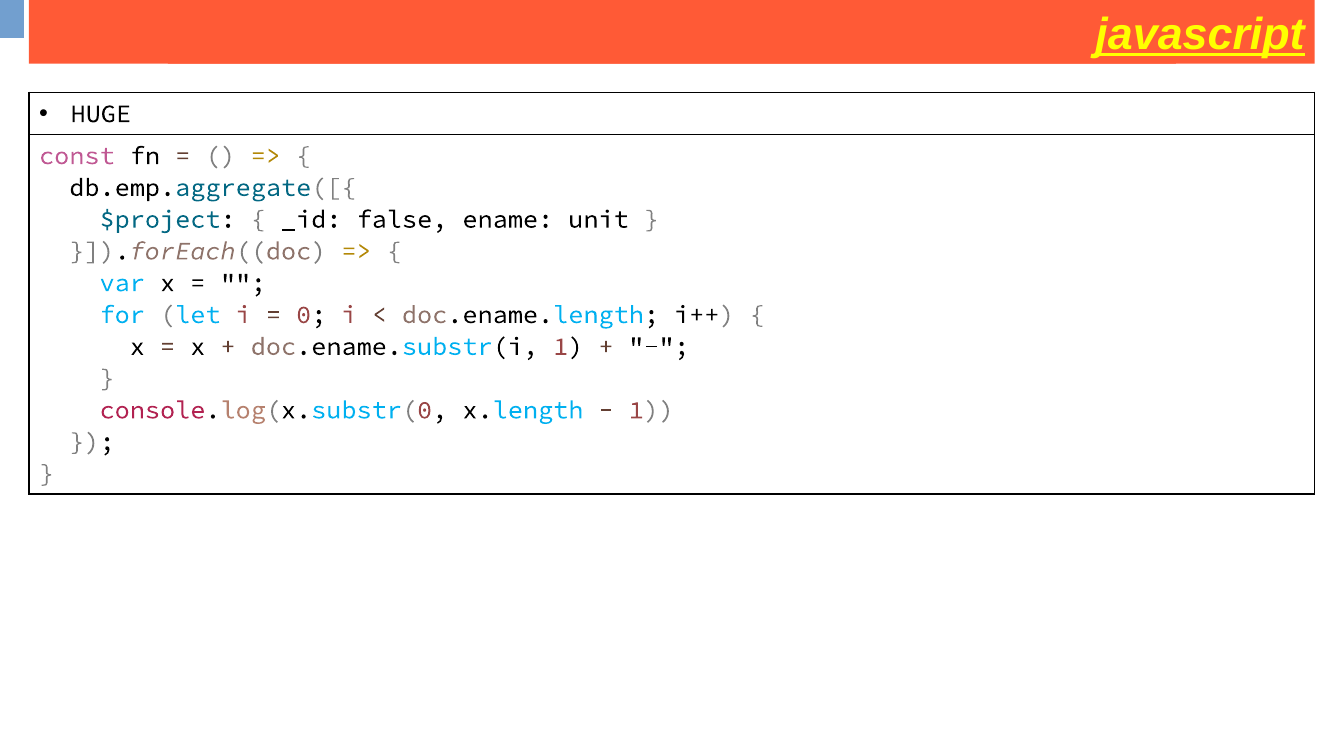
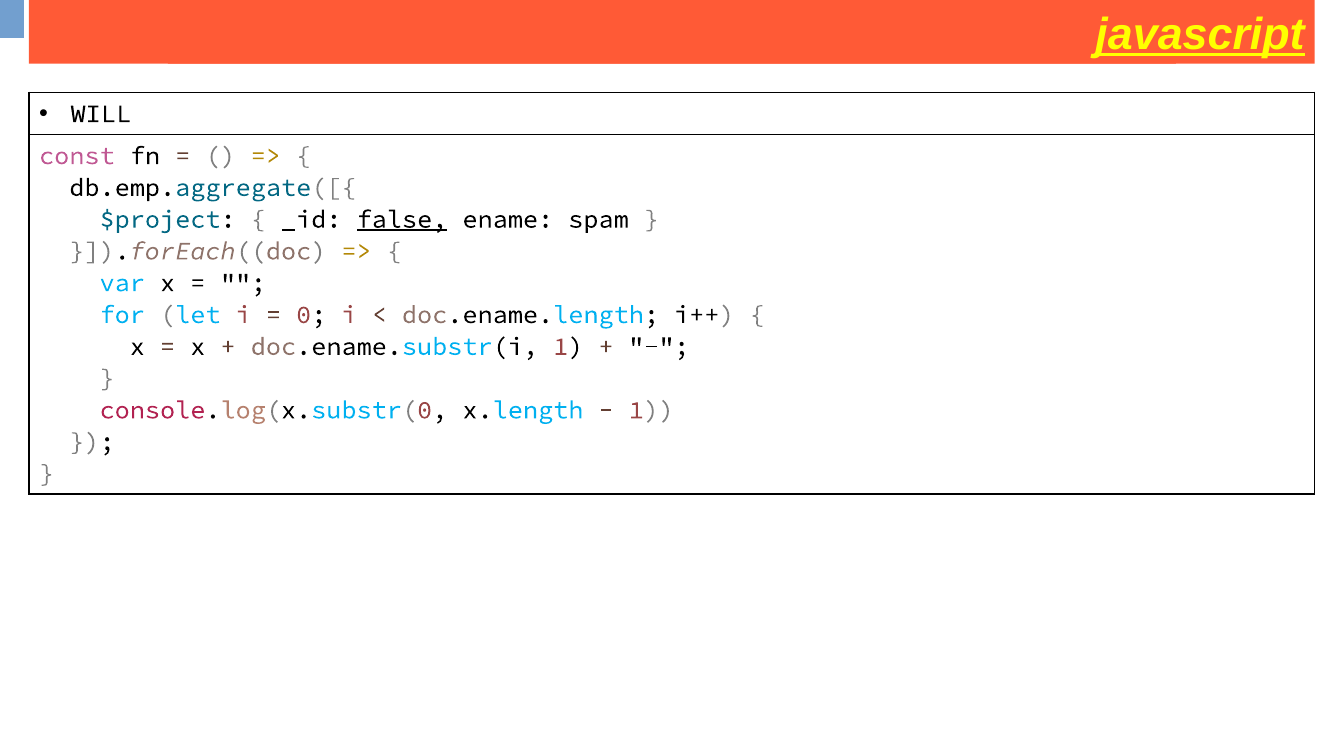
HUGE: HUGE -> WILL (101, 114)
false underline: none -> present (402, 219)
unit: unit -> spam (598, 219)
